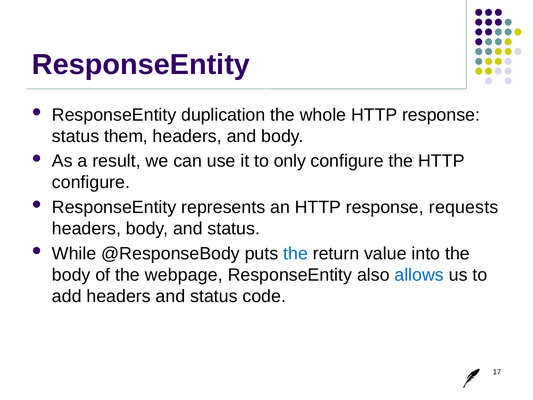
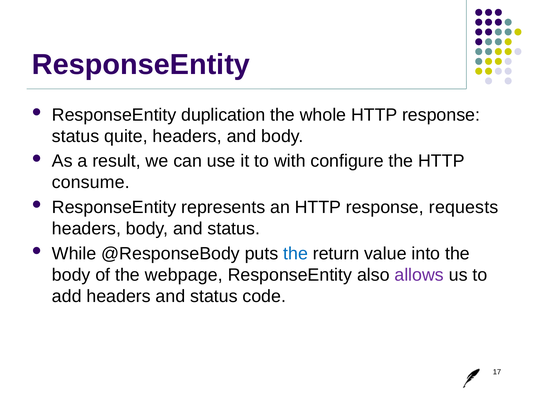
them: them -> quite (126, 136)
only: only -> with (290, 161)
configure: configure -> consume (91, 182)
allows colour: blue -> purple (419, 275)
